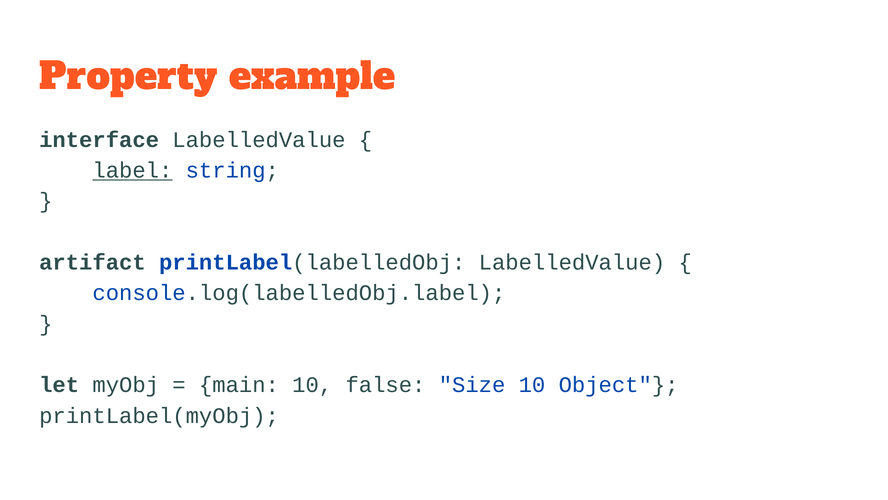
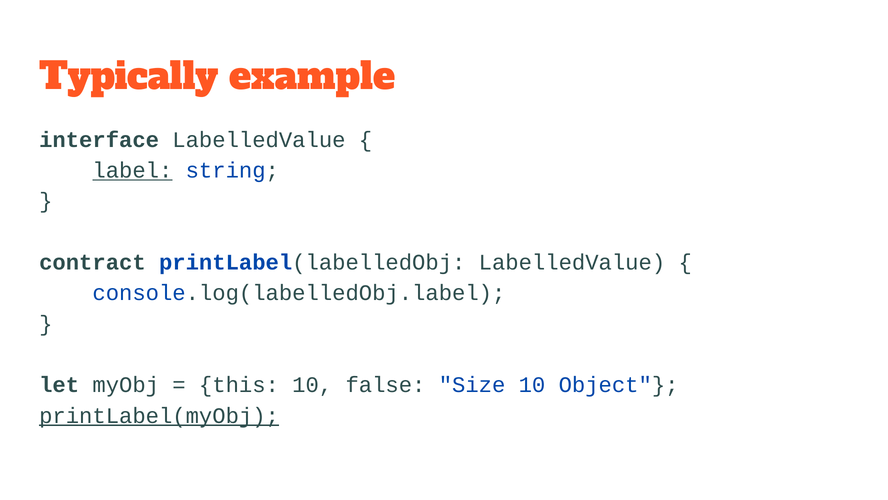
Property: Property -> Typically (129, 77)
artifact: artifact -> contract (92, 262)
main: main -> this (239, 385)
printLabel(myObj underline: none -> present (159, 415)
